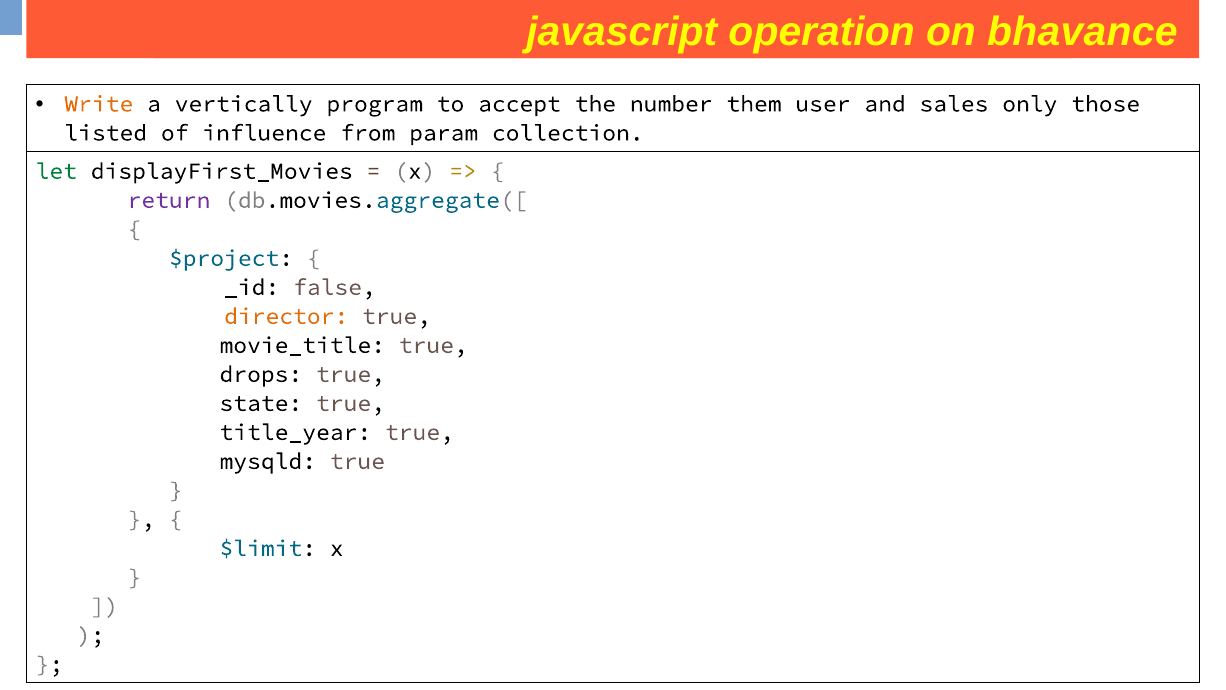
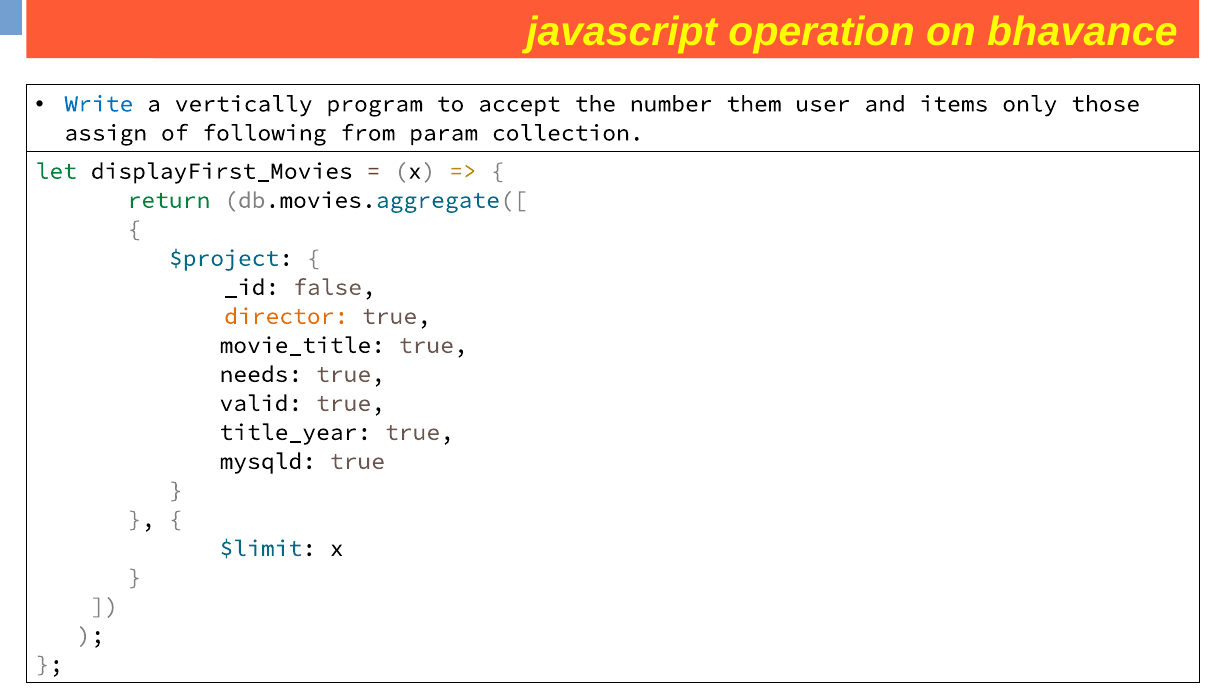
Write colour: orange -> blue (99, 104)
sales: sales -> items (954, 104)
listed: listed -> assign (106, 133)
influence: influence -> following (264, 133)
return colour: purple -> green (169, 200)
drops: drops -> needs (261, 374)
state: state -> valid (261, 403)
